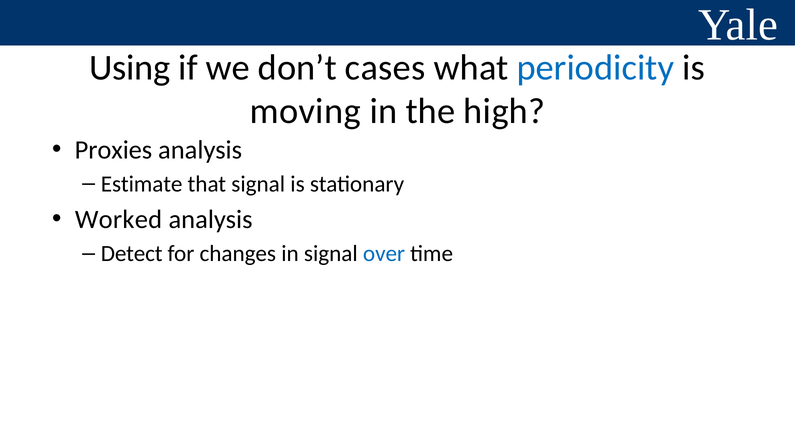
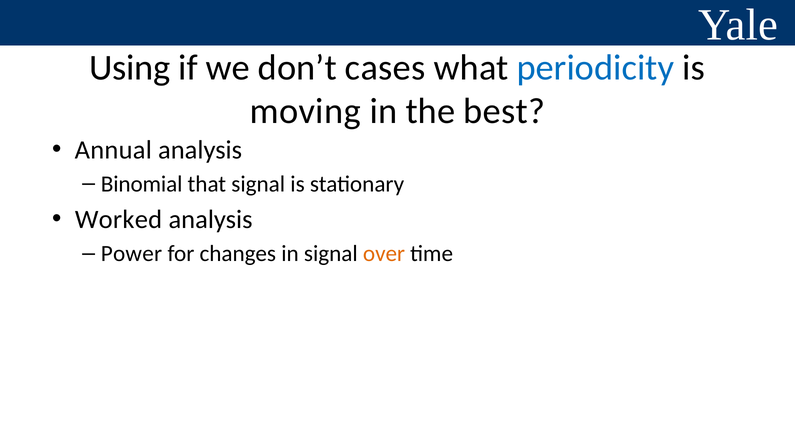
high: high -> best (504, 111)
Proxies: Proxies -> Annual (113, 150)
Estimate: Estimate -> Binomial (142, 184)
Detect: Detect -> Power (131, 254)
over colour: blue -> orange (384, 254)
